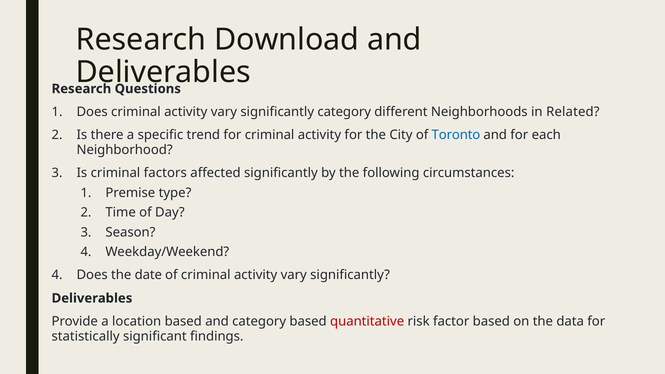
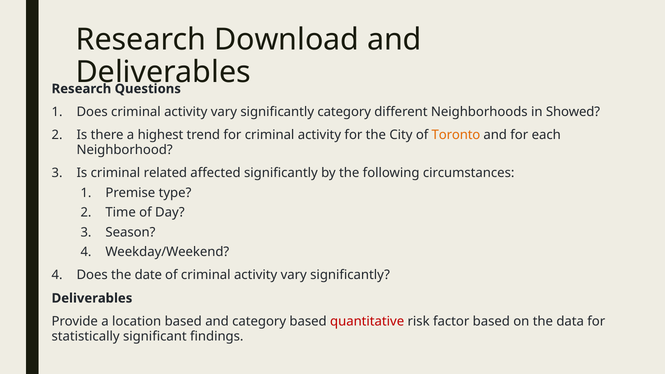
Related: Related -> Showed (573, 112)
specific: specific -> highest (160, 135)
Toronto colour: blue -> orange (456, 135)
factors: factors -> related (165, 173)
